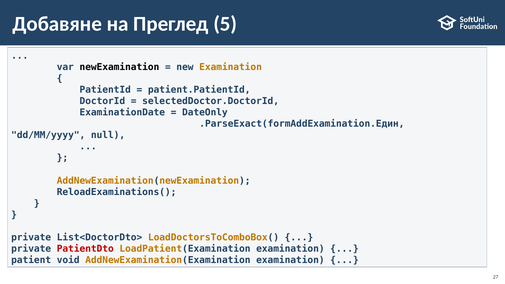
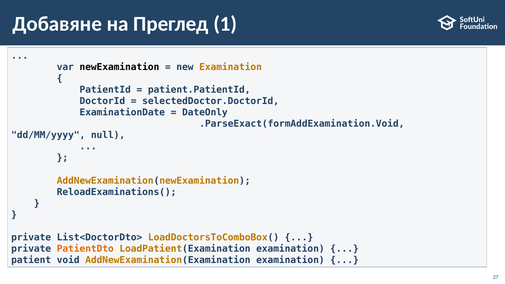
5: 5 -> 1 (225, 24)
.ParseExact(formAddExamination.Един: .ParseExact(formAddExamination.Един -> .ParseExact(formAddExamination.Void (302, 124)
PatientDto colour: red -> orange (85, 249)
